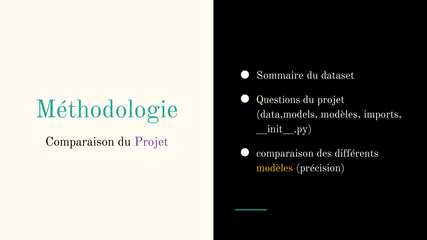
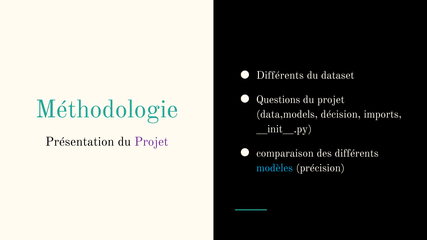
Sommaire: Sommaire -> Différents (280, 75)
data,models modèles: modèles -> décision (341, 114)
Comparaison: Comparaison -> Présentation (80, 142)
modèles colour: yellow -> light blue (275, 168)
